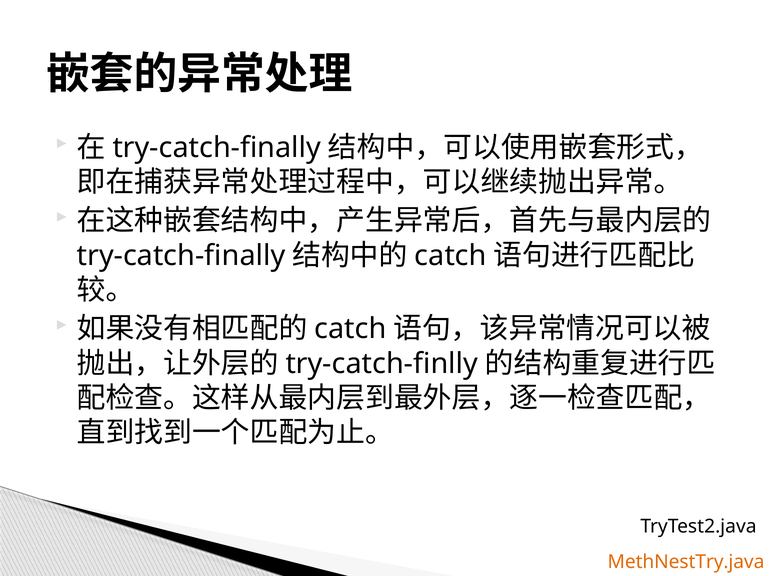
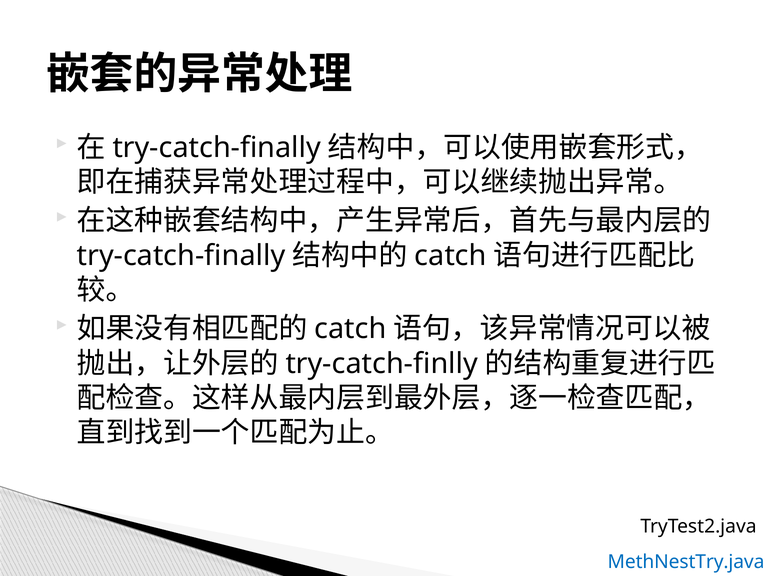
MethNestTry.java colour: orange -> blue (686, 563)
